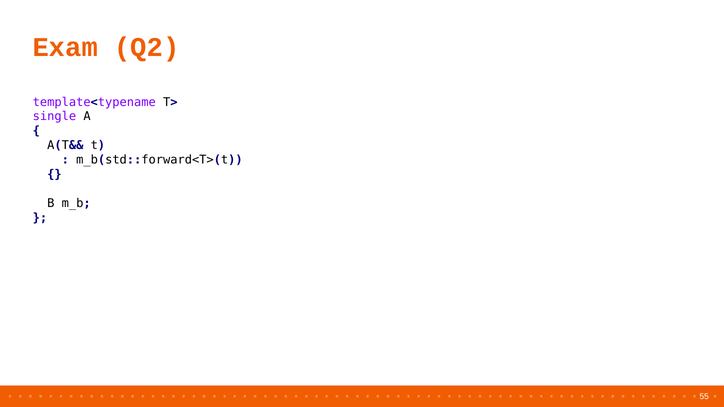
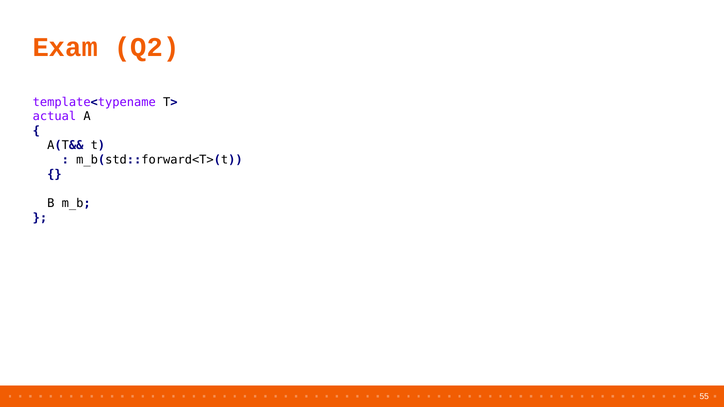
single: single -> actual (54, 117)
